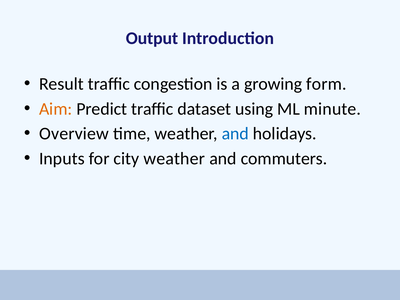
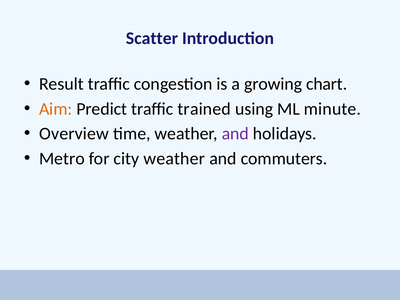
Output: Output -> Scatter (152, 38)
form: form -> chart (327, 84)
dataset: dataset -> trained (204, 109)
and colour: blue -> purple (235, 134)
Inputs: Inputs -> Metro (62, 159)
